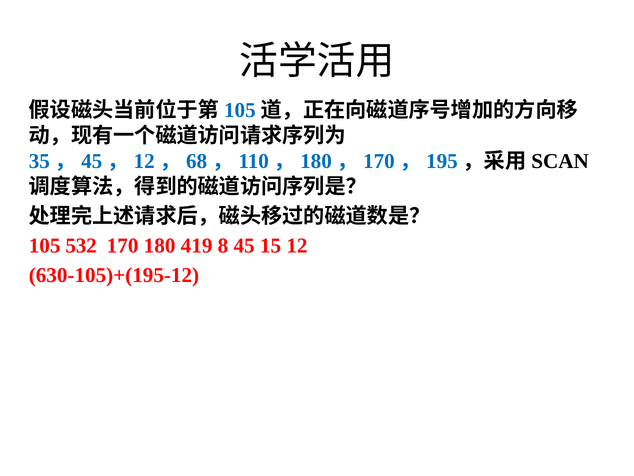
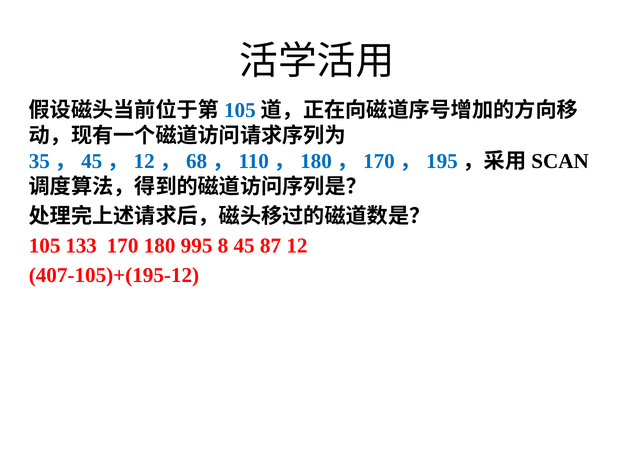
532: 532 -> 133 (81, 246)
419: 419 -> 995 (197, 246)
15: 15 -> 87 (271, 246)
630-105)+(195-12: 630-105)+(195-12 -> 407-105)+(195-12 (114, 275)
